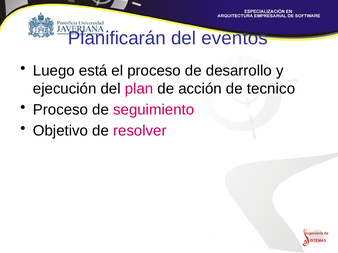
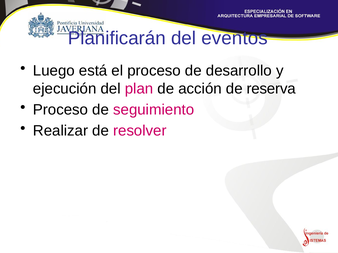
tecnico: tecnico -> reserva (271, 89)
Objetivo: Objetivo -> Realizar (61, 131)
